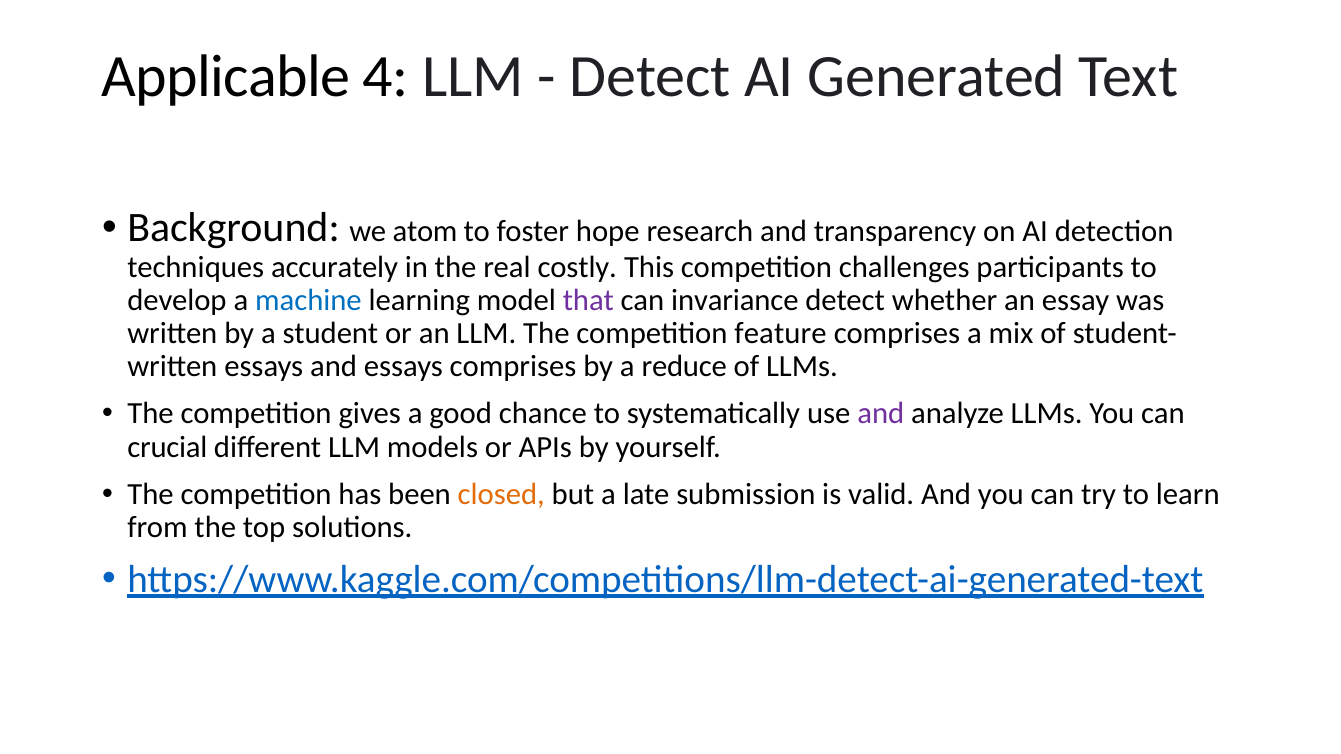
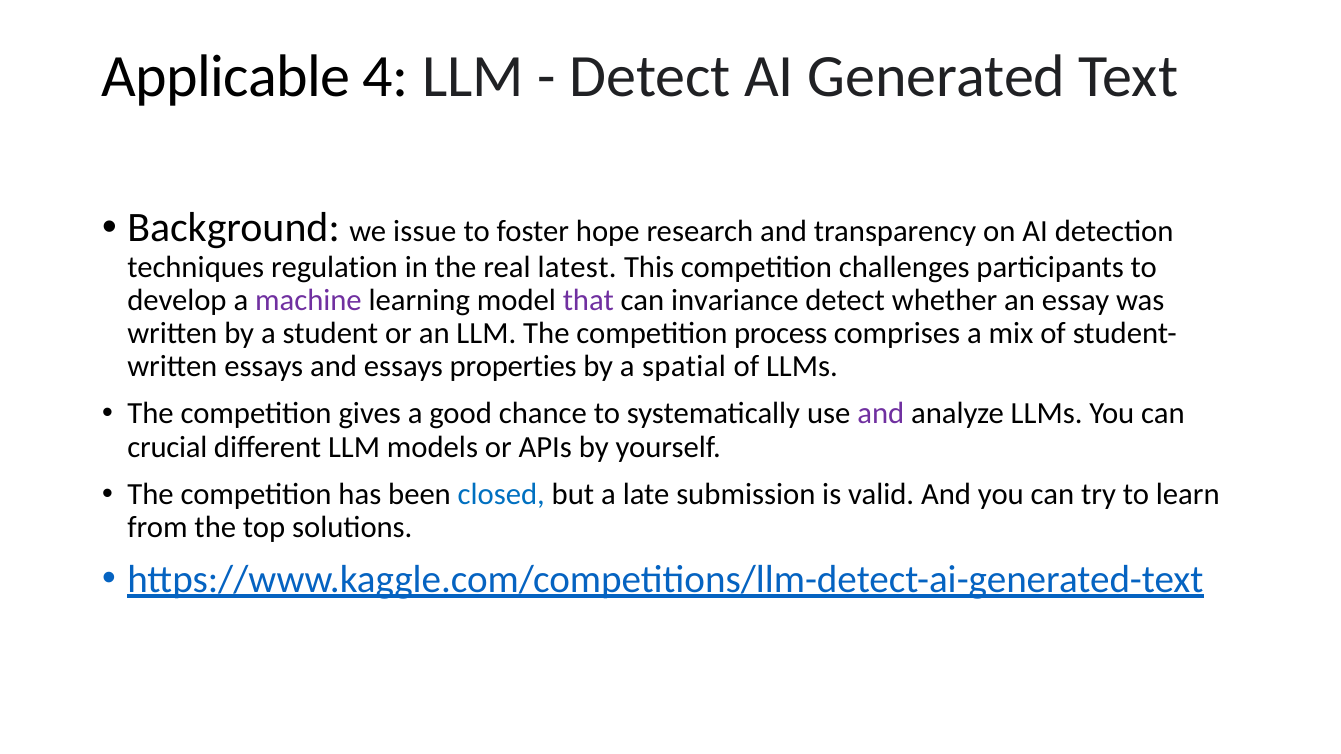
atom: atom -> issue (425, 232)
accurately: accurately -> regulation (334, 267)
costly: costly -> latest (577, 267)
machine colour: blue -> purple (308, 301)
feature: feature -> process (781, 334)
essays comprises: comprises -> properties (513, 367)
reduce: reduce -> spatial (684, 367)
closed colour: orange -> blue (501, 494)
